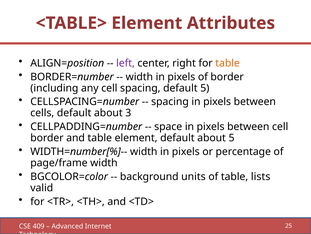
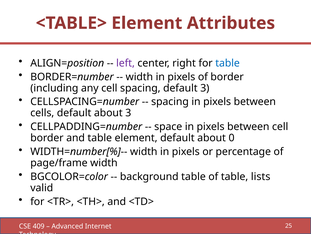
table colour: orange -> blue (228, 63)
default 5: 5 -> 3 (205, 88)
about 5: 5 -> 0 (232, 138)
background units: units -> table (193, 176)
